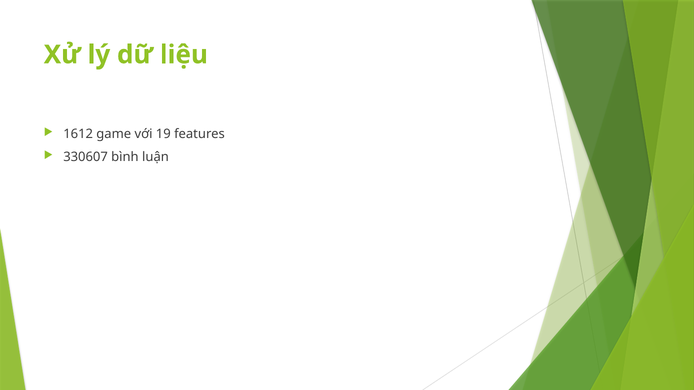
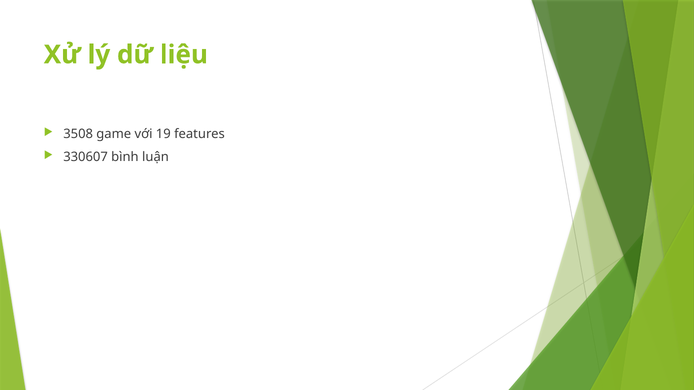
1612: 1612 -> 3508 (78, 134)
